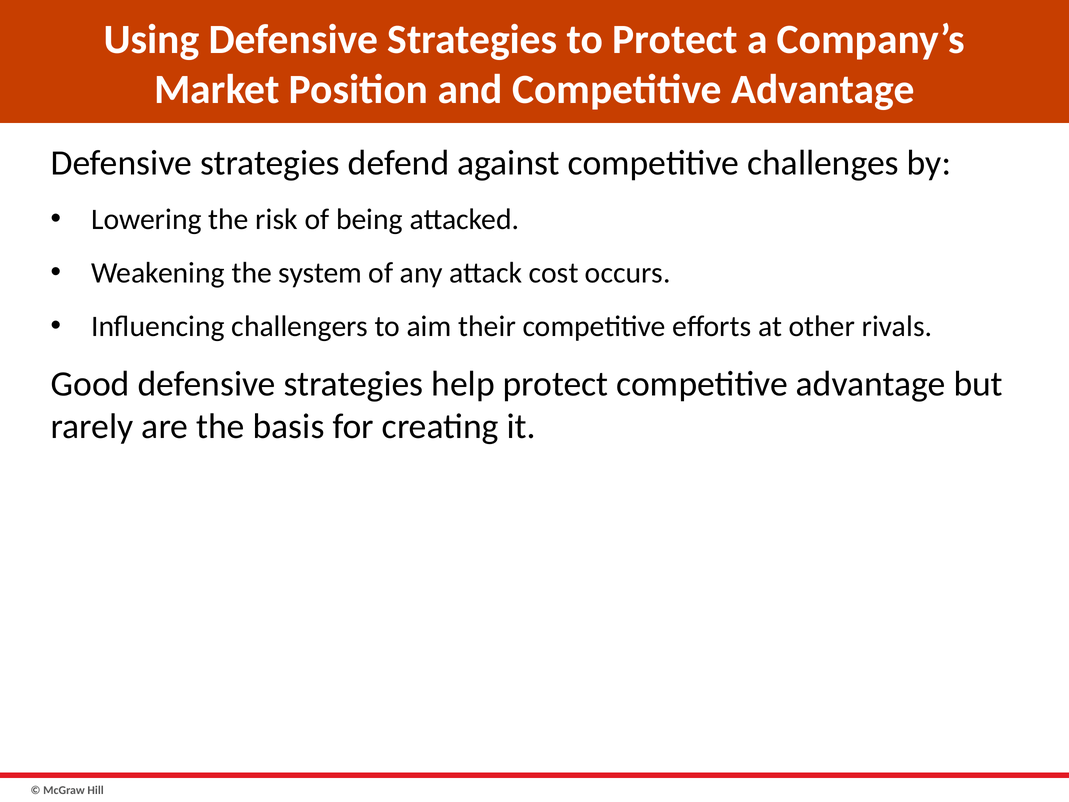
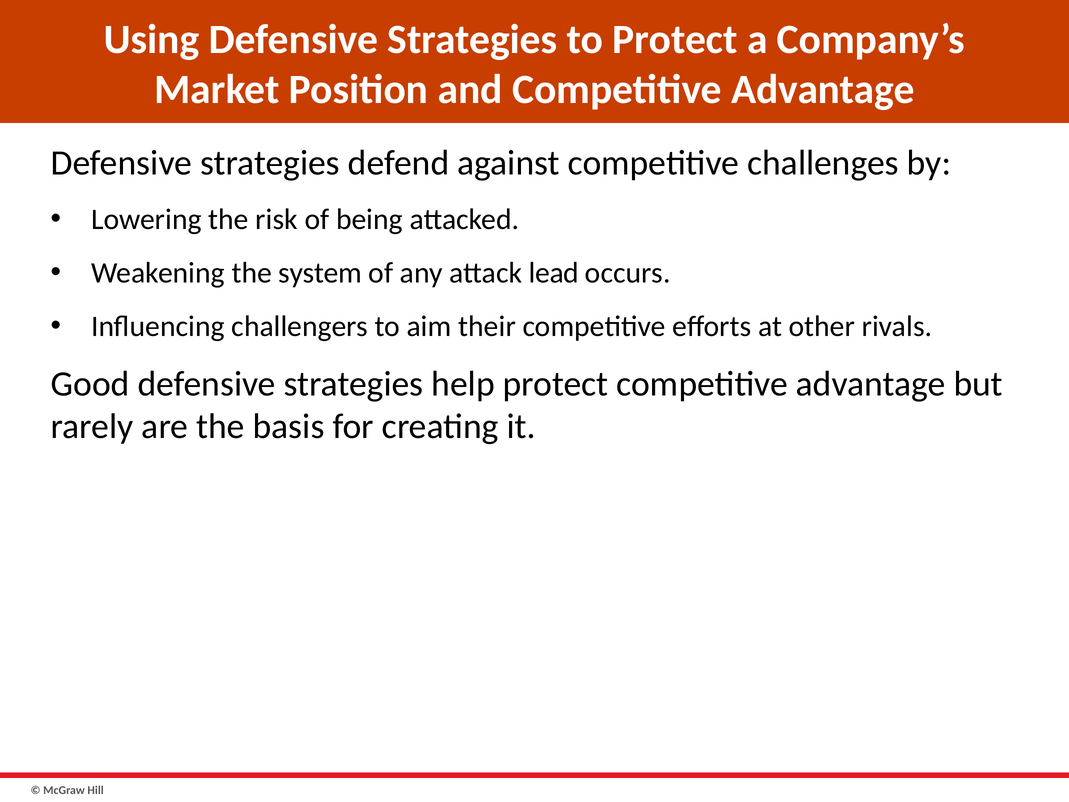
cost: cost -> lead (554, 273)
